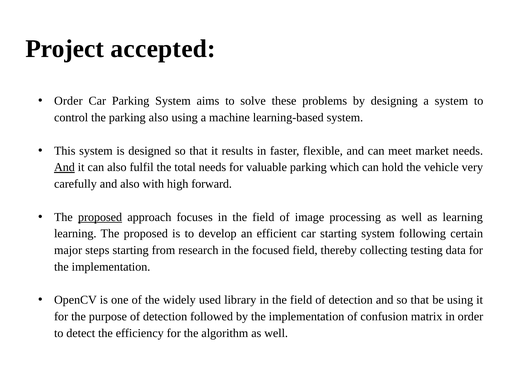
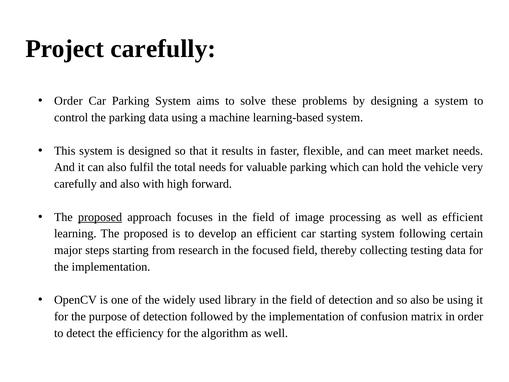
Project accepted: accepted -> carefully (163, 49)
parking also: also -> data (159, 117)
And underline: present -> none (64, 167)
as learning: learning -> efficient (463, 217)
and so that: that -> also (420, 300)
